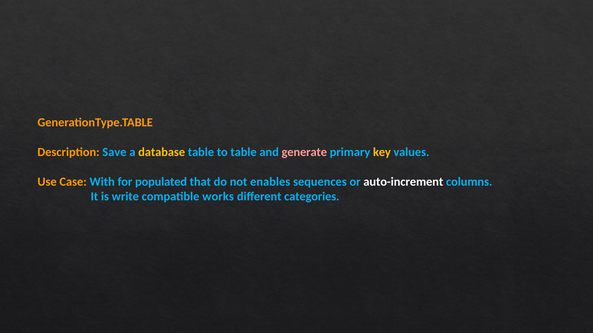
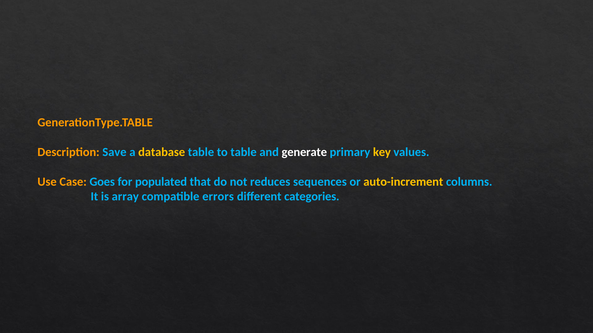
generate colour: pink -> white (304, 152)
With: With -> Goes (102, 182)
enables: enables -> reduces (270, 182)
auto-increment colour: white -> yellow (403, 182)
write: write -> array (125, 197)
works: works -> errors (218, 197)
